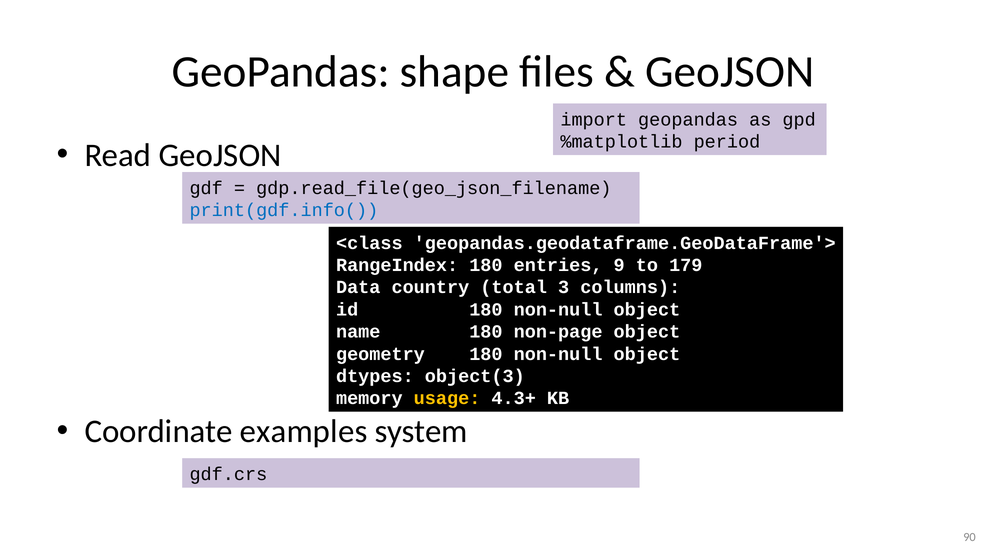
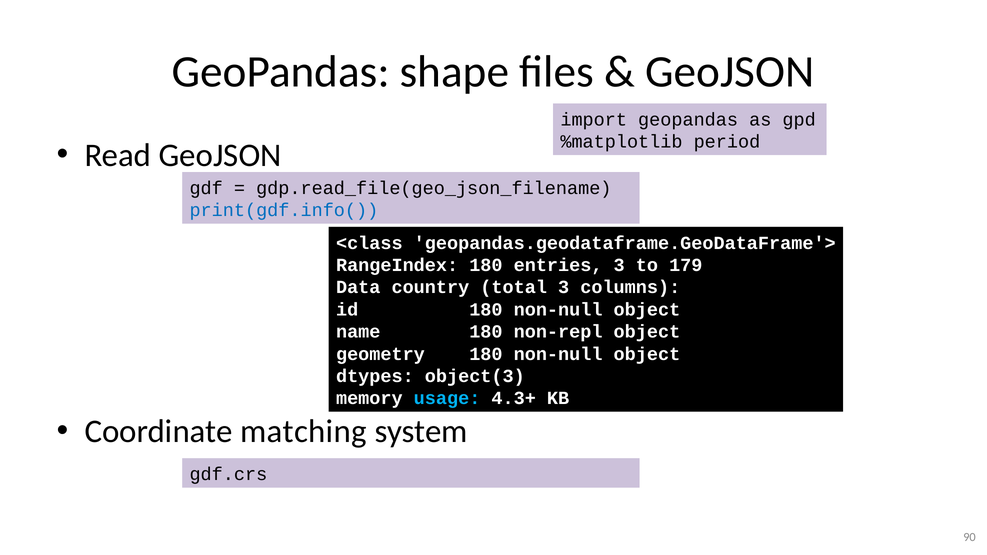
entries 9: 9 -> 3 (619, 265)
non-page: non-page -> non-repl (558, 332)
usage colour: yellow -> light blue (447, 398)
examples: examples -> matching (304, 432)
